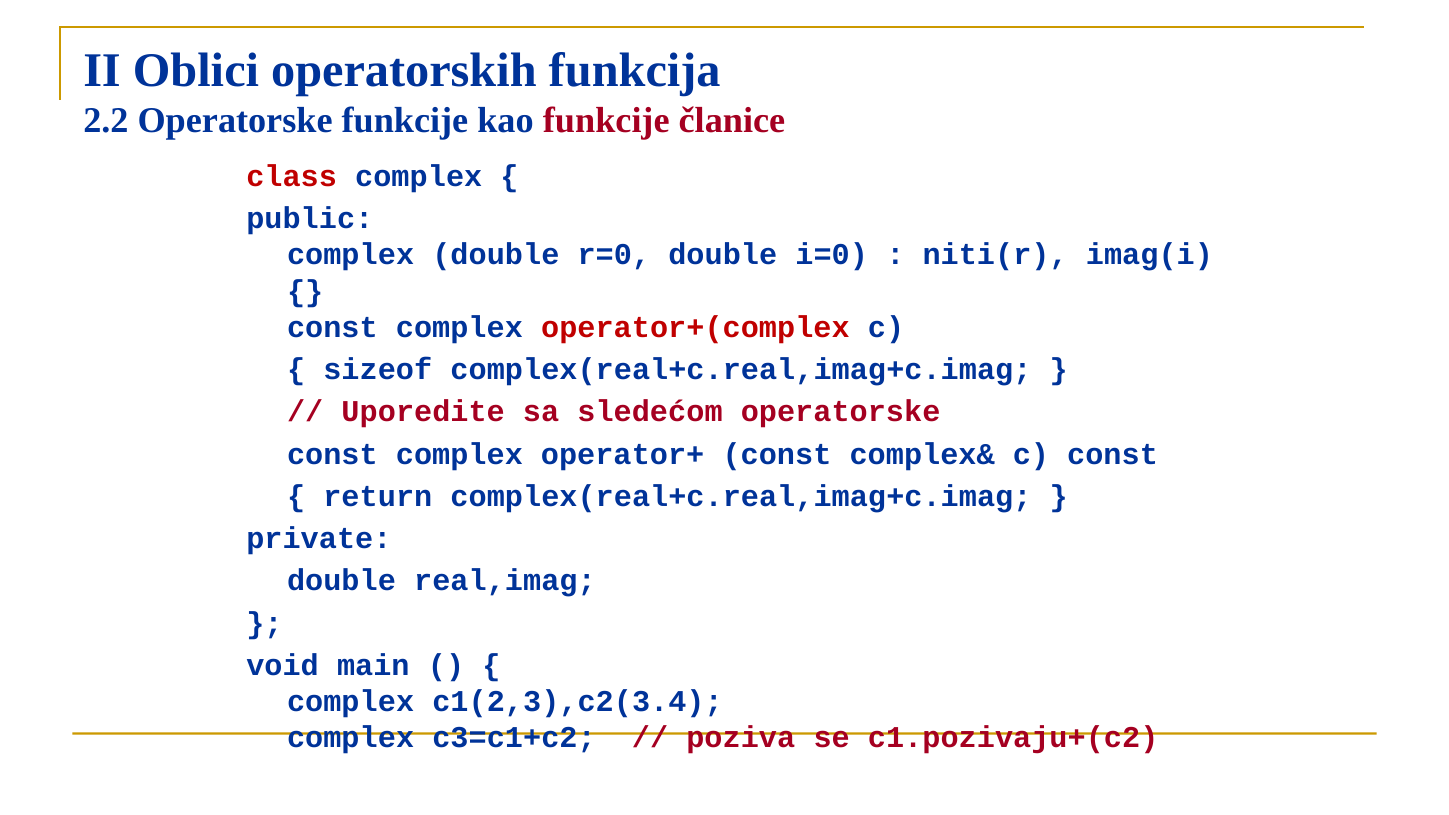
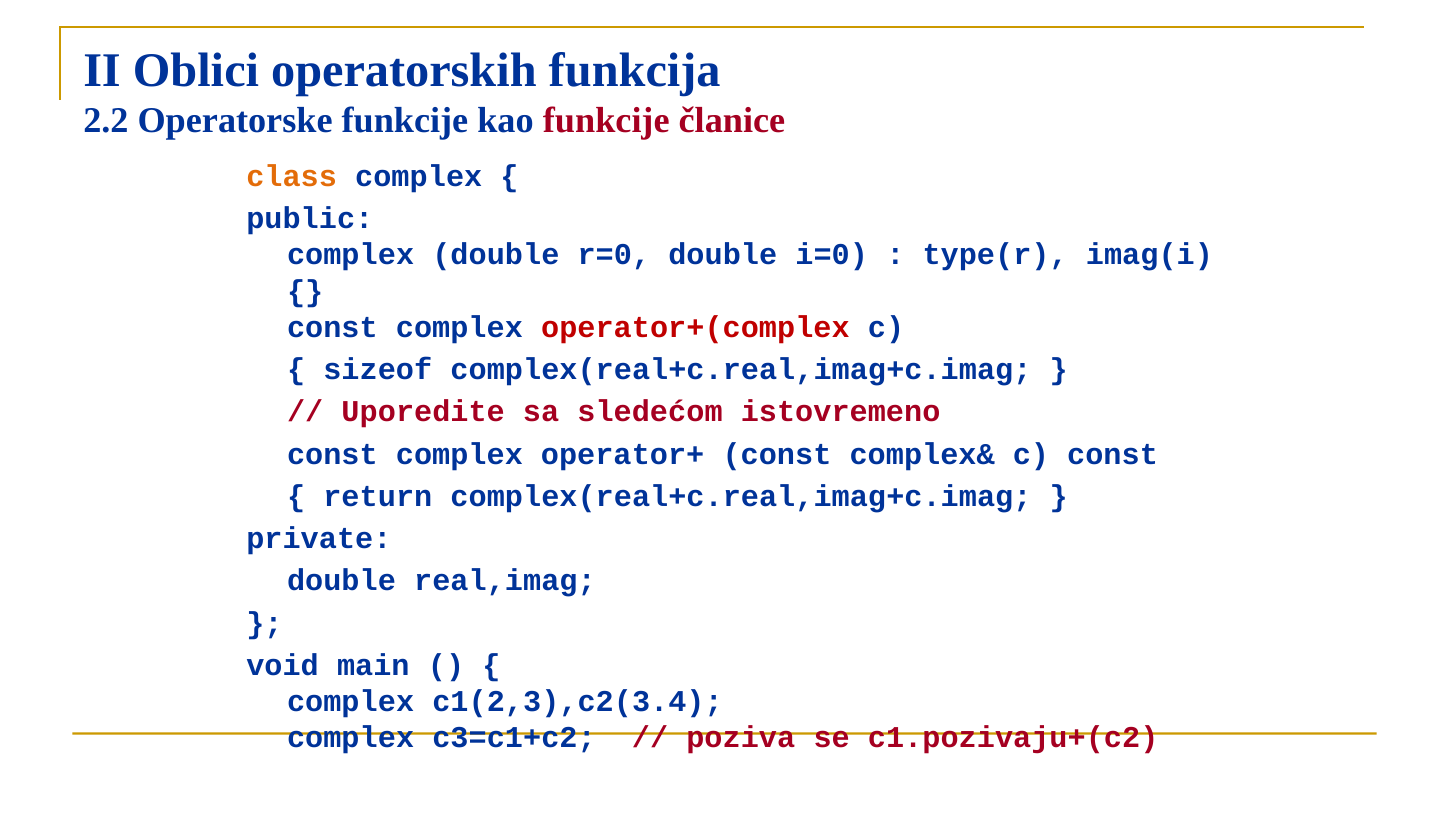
class colour: red -> orange (292, 176)
niti(r: niti(r -> type(r (995, 255)
sledećom operatorske: operatorske -> istovremeno (841, 412)
